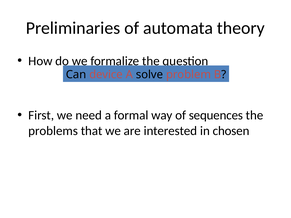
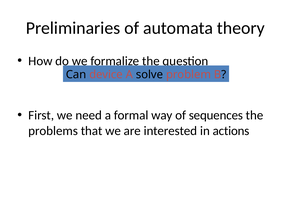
chosen: chosen -> actions (231, 131)
